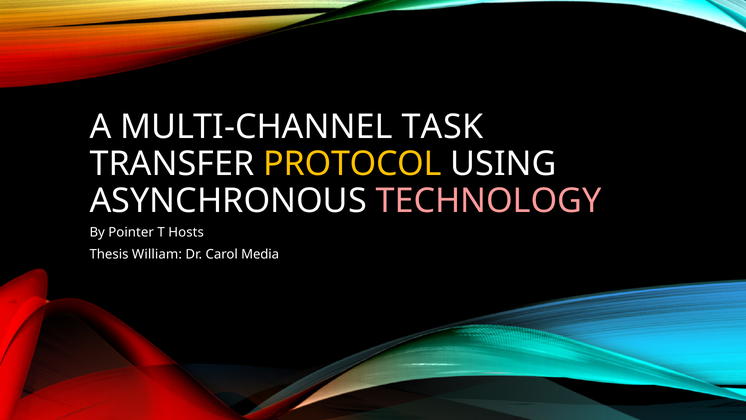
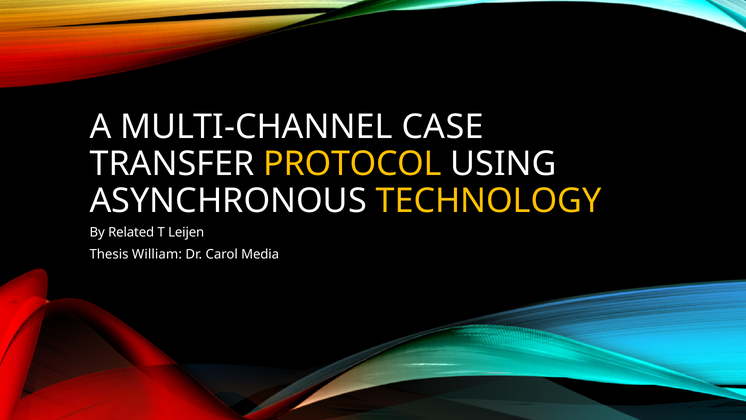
TASK: TASK -> CASE (443, 127)
TECHNOLOGY colour: pink -> yellow (489, 201)
Pointer: Pointer -> Related (131, 232)
Hosts: Hosts -> Leijen (186, 232)
